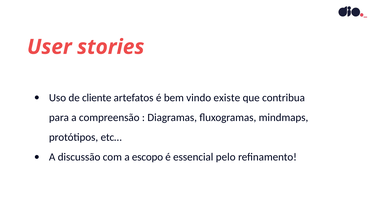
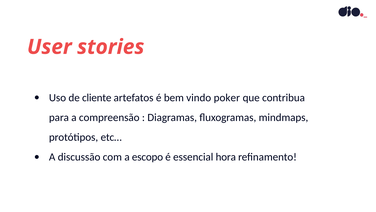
existe: existe -> poker (227, 97)
pelo: pelo -> hora (226, 157)
